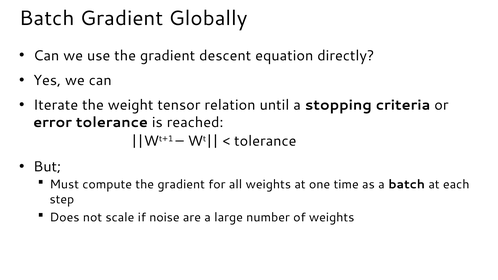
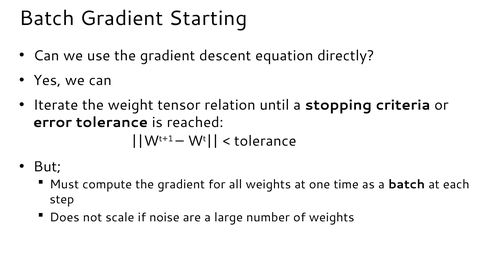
Globally: Globally -> Starting (208, 18)
